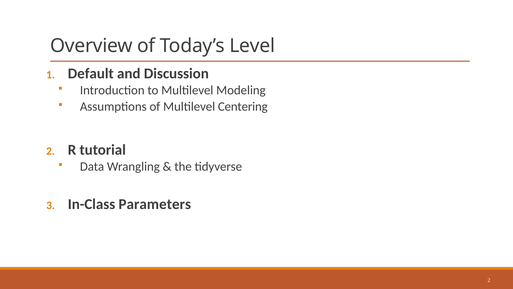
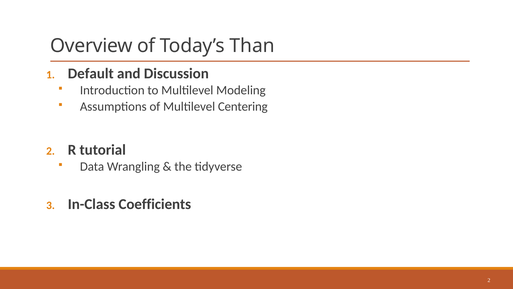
Level: Level -> Than (252, 46)
Parameters: Parameters -> Coefficients (155, 204)
